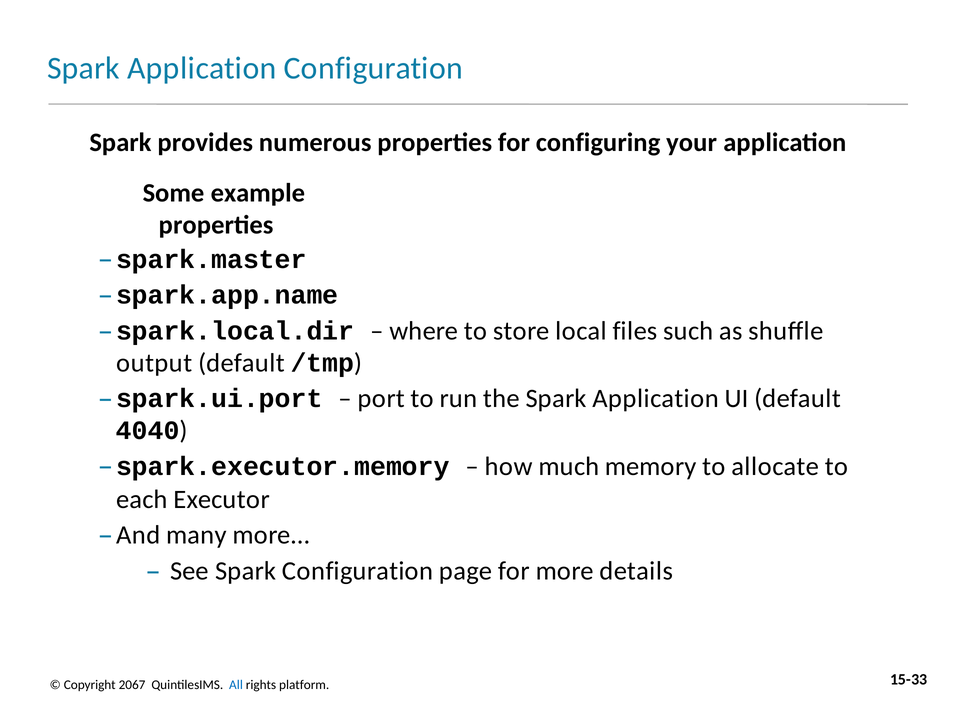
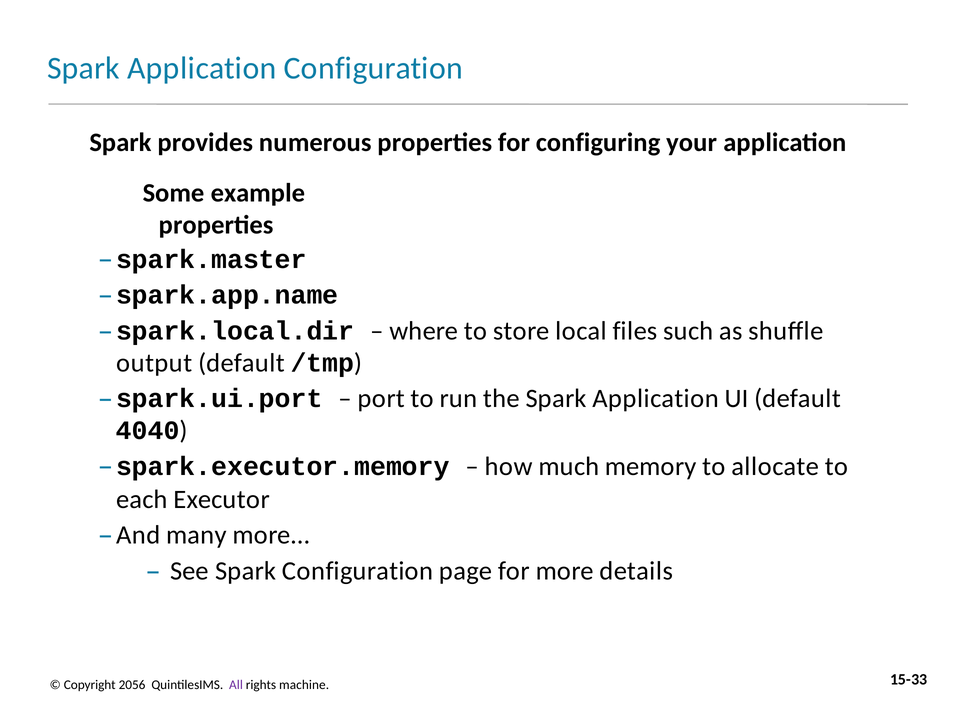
2067: 2067 -> 2056 (132, 685)
All colour: blue -> purple (236, 685)
platform: platform -> machine (304, 685)
